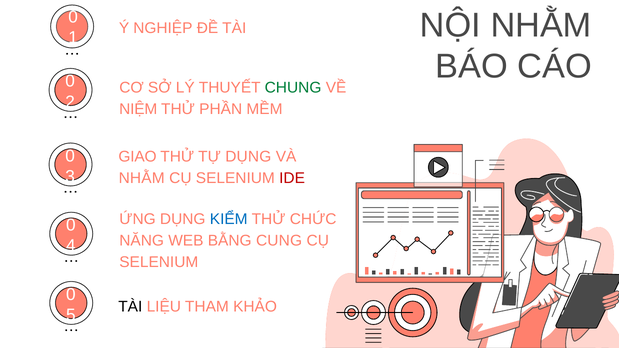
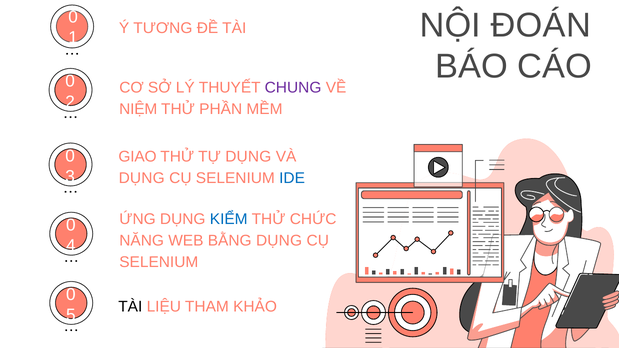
NỘI NHẰM: NHẰM -> ĐOÁN (541, 25)
NGHIỆP: NGHIỆP -> TƯƠNG (163, 28)
CHUNG colour: green -> purple (293, 88)
NHẰM: NHẰM -> DỤNG (142, 178)
IDE colour: red -> blue (292, 178)
BẰNG CUNG: CUNG -> DỤNG (279, 241)
